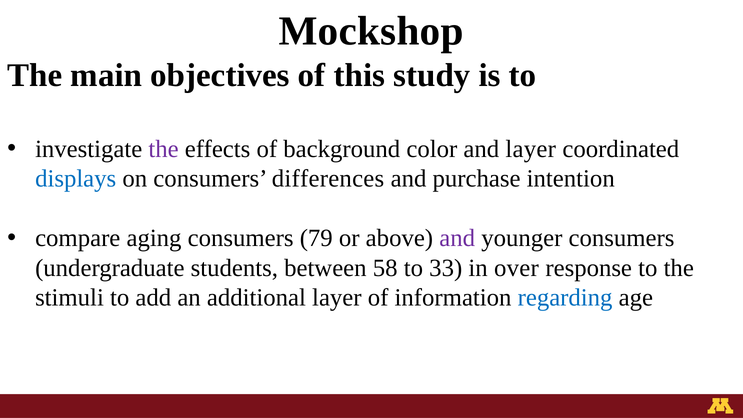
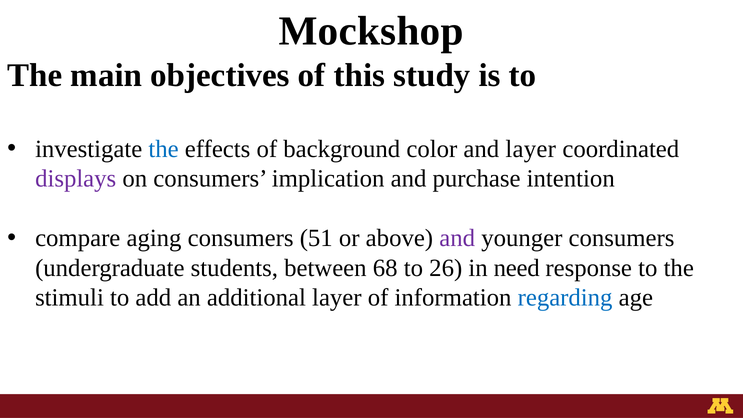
the colour: purple -> blue (164, 149)
displays colour: blue -> purple (76, 179)
differences: differences -> implication (328, 179)
79: 79 -> 51 (316, 238)
58: 58 -> 68 (385, 268)
33: 33 -> 26 (446, 268)
over: over -> need (517, 268)
